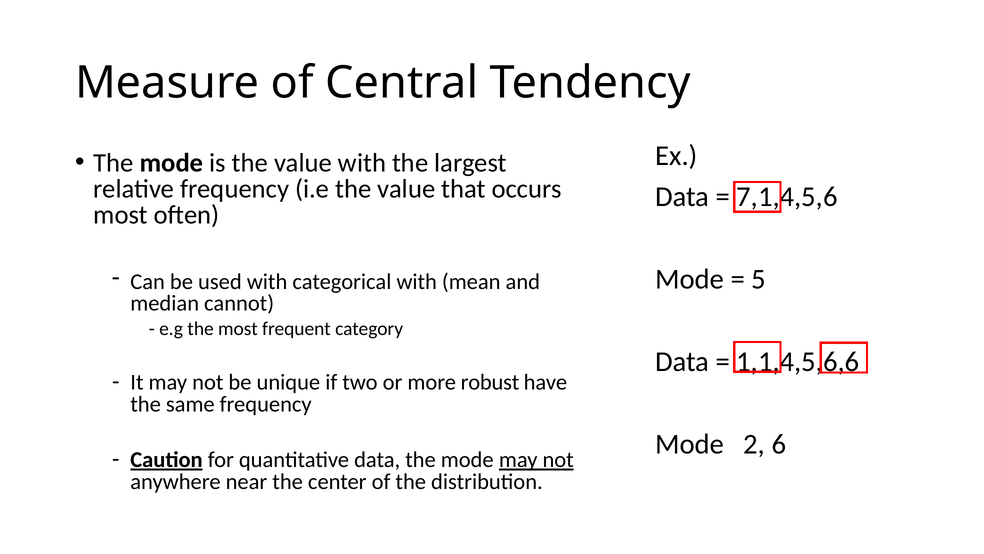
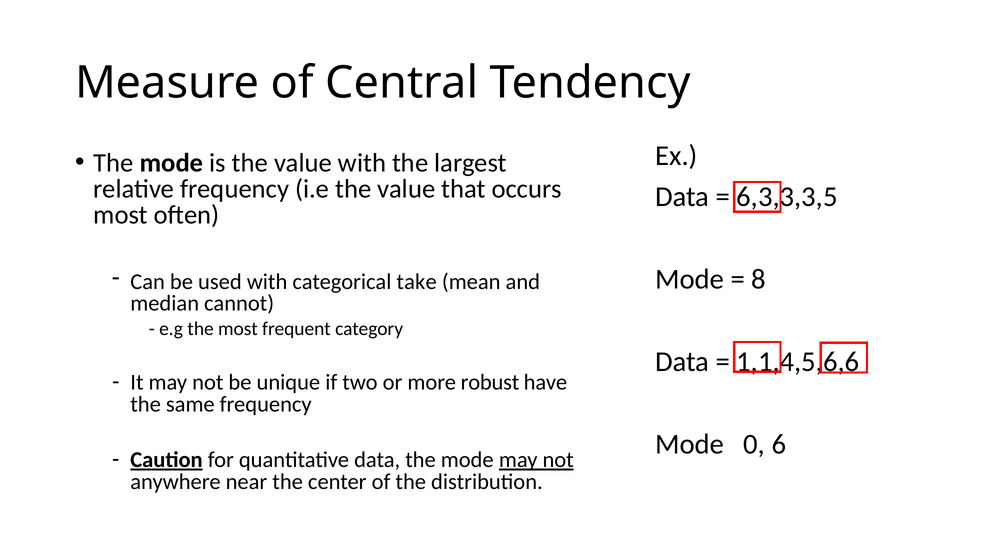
7,1,4,5,6: 7,1,4,5,6 -> 6,3,3,3,5 (787, 197)
5: 5 -> 8 (758, 279)
categorical with: with -> take (417, 281)
2: 2 -> 0 (754, 444)
